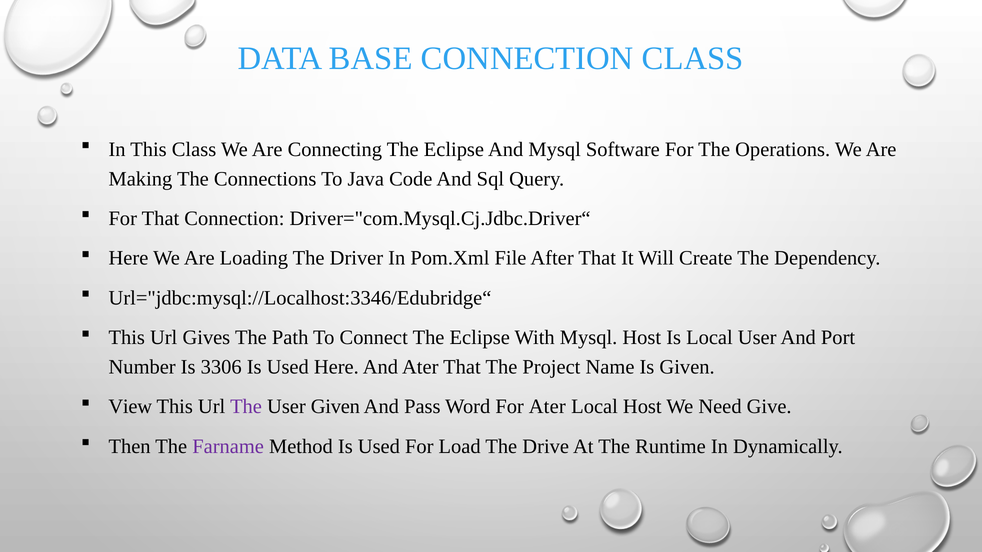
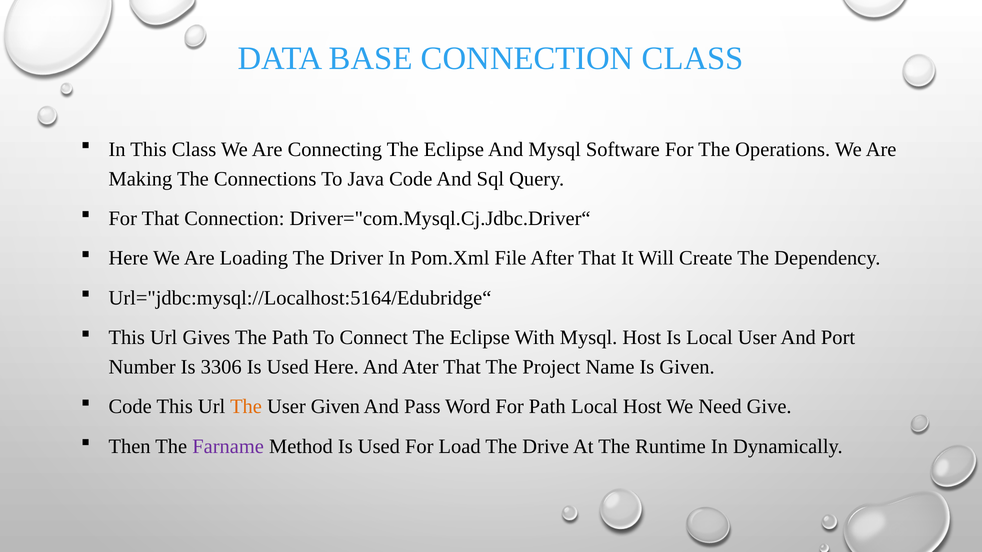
Url="jdbc:mysql://Localhost:3346/Edubridge“: Url="jdbc:mysql://Localhost:3346/Edubridge“ -> Url="jdbc:mysql://Localhost:5164/Edubridge“ (300, 298)
View: View -> Code (130, 407)
The colour: purple -> orange (246, 407)
For Ater: Ater -> Path (547, 407)
